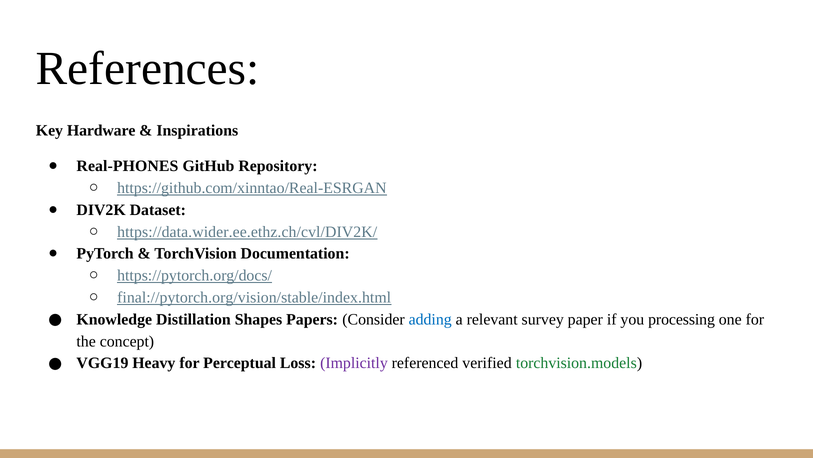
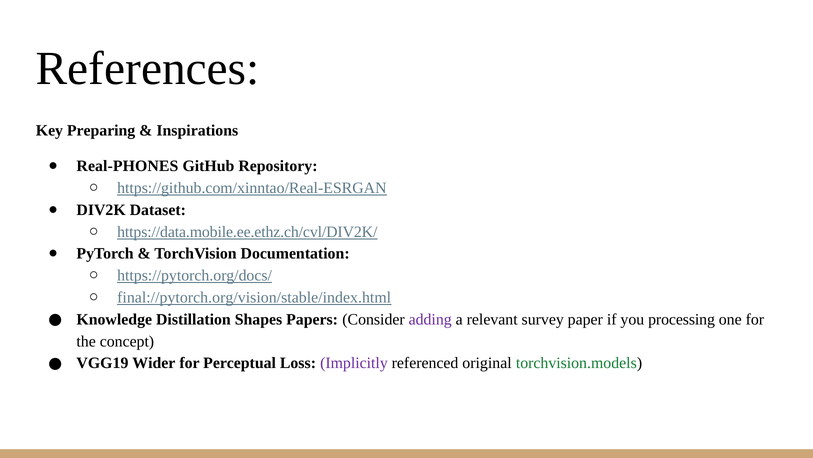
Hardware: Hardware -> Preparing (101, 131)
https://data.wider.ee.ethz.ch/cvl/DIV2K/: https://data.wider.ee.ethz.ch/cvl/DIV2K/ -> https://data.mobile.ee.ethz.ch/cvl/DIV2K/ (247, 232)
adding colour: blue -> purple (430, 319)
Heavy: Heavy -> Wider (154, 363)
verified: verified -> original (487, 363)
